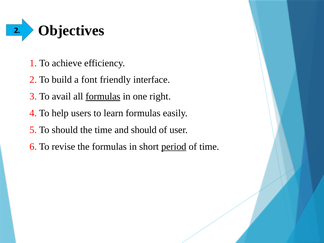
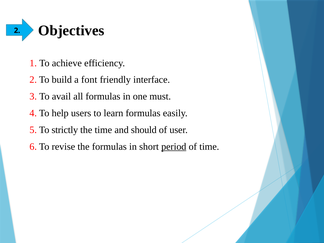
formulas underline: present -> none (103, 96)
right: right -> must (160, 96)
To should: should -> strictly (65, 130)
